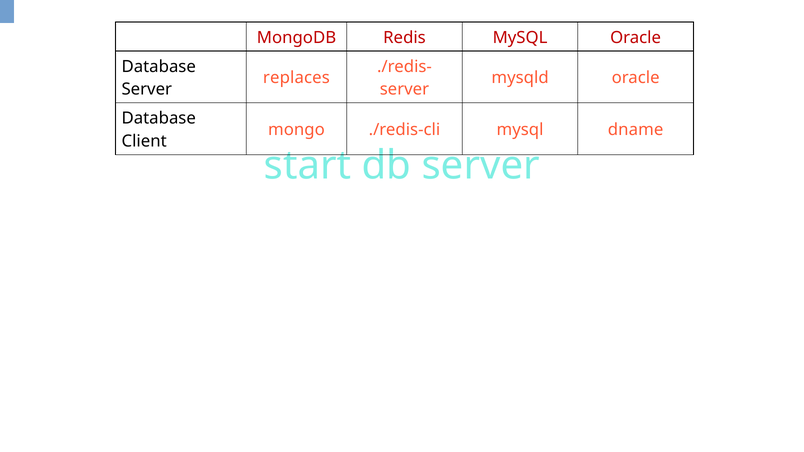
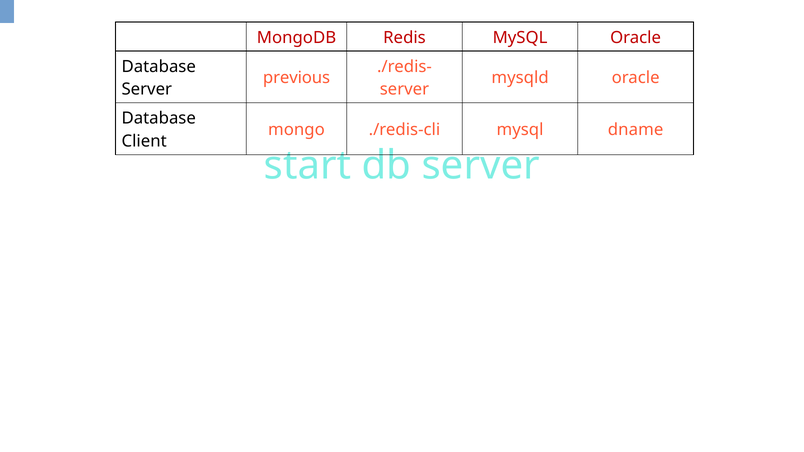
replaces: replaces -> previous (297, 78)
